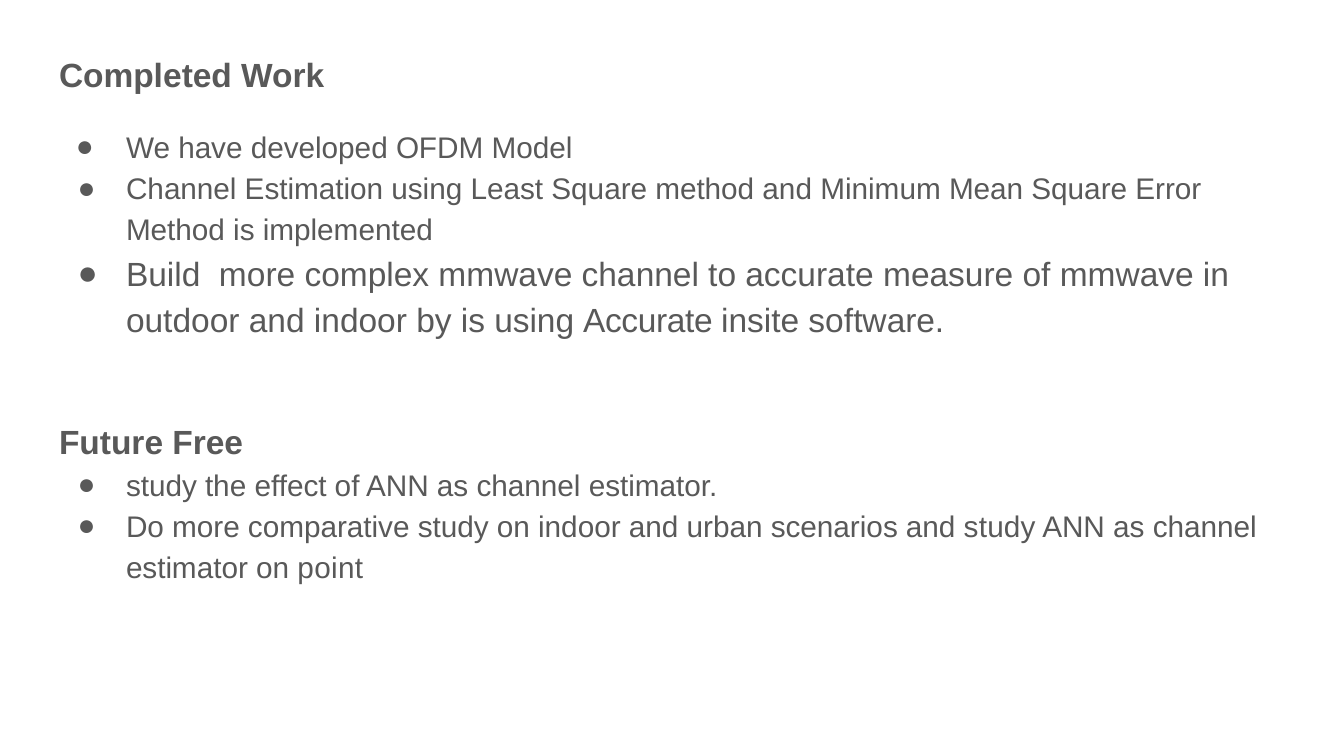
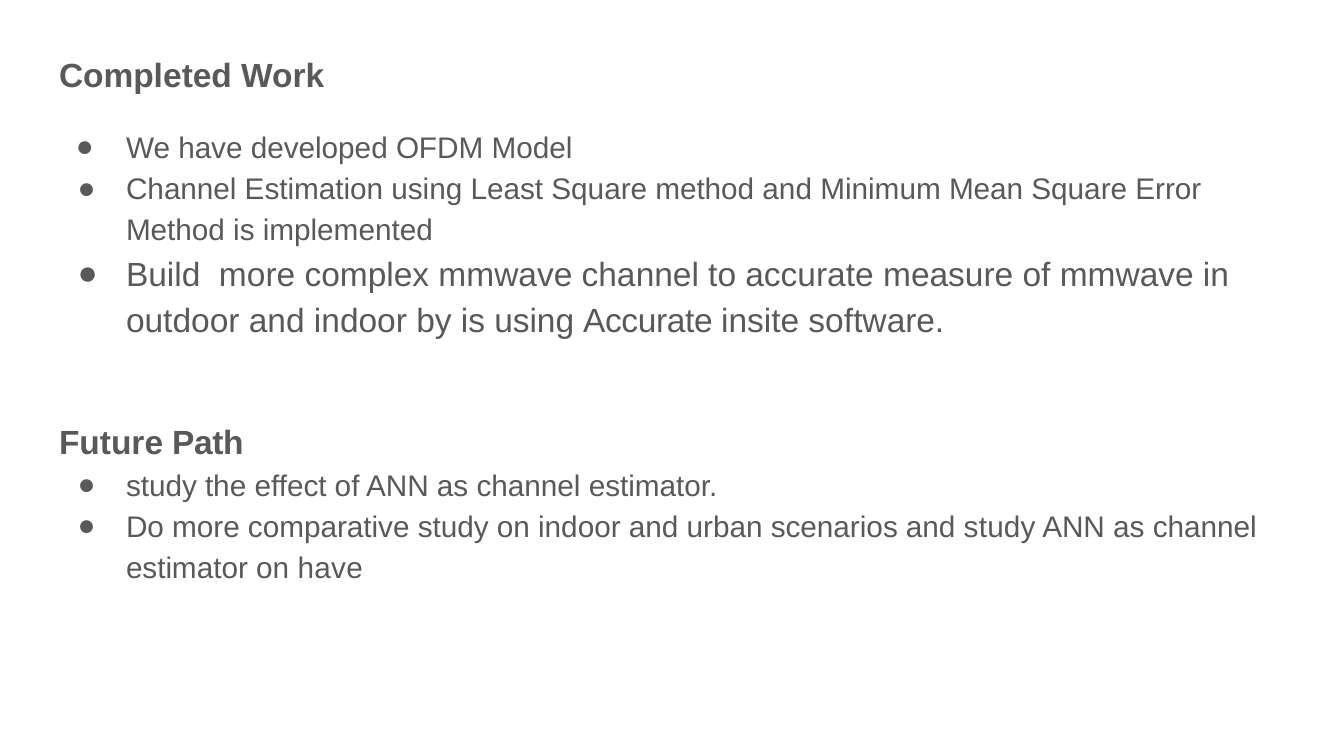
Free: Free -> Path (208, 444)
on point: point -> have (330, 569)
